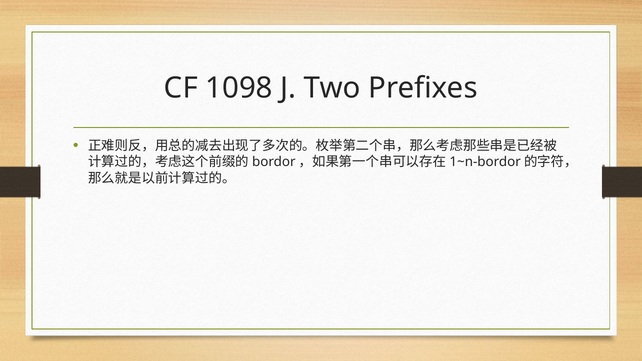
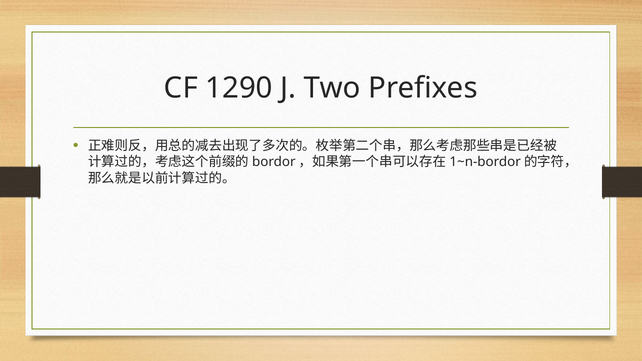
1098: 1098 -> 1290 (239, 88)
